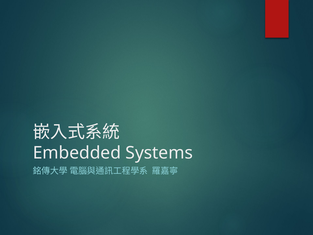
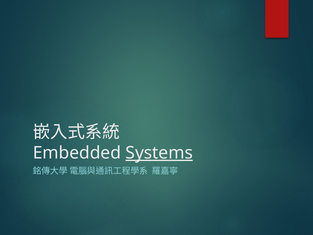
Systems underline: none -> present (159, 153)
